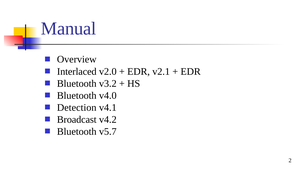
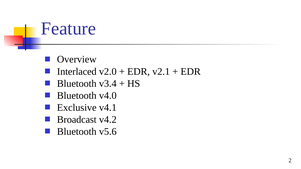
Manual: Manual -> Feature (68, 29)
v3.2: v3.2 -> v3.4 (108, 84)
Detection: Detection -> Exclusive (77, 108)
v5.7: v5.7 -> v5.6 (108, 132)
